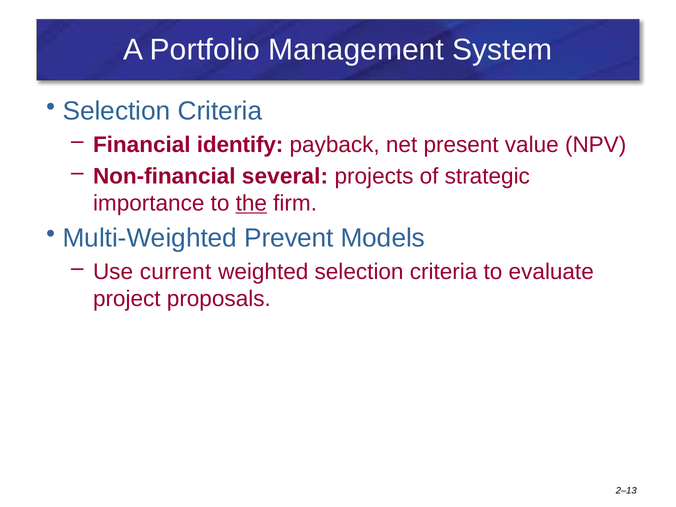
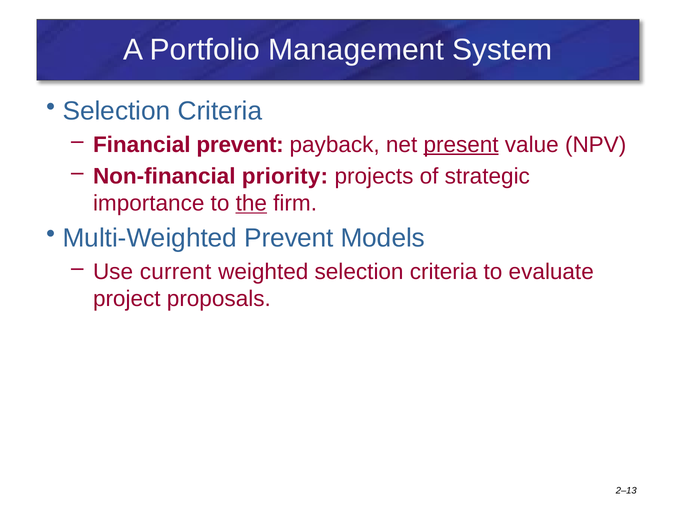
Financial identify: identify -> prevent (240, 145)
present underline: none -> present (461, 145)
several: several -> priority (285, 176)
